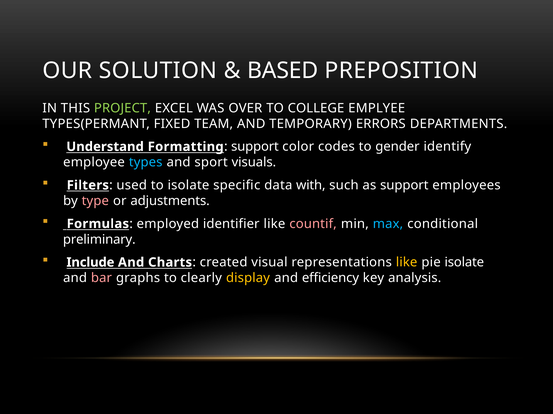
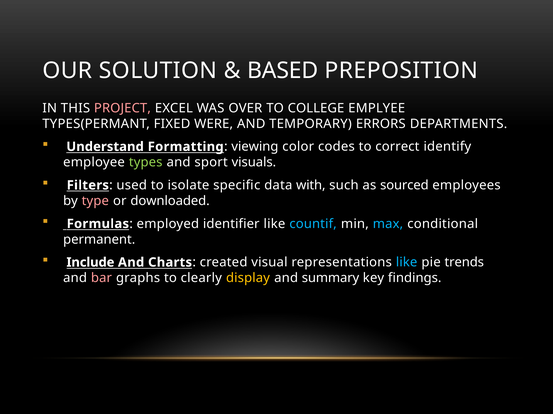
PROJECT colour: light green -> pink (122, 108)
TEAM: TEAM -> WERE (214, 124)
Formatting support: support -> viewing (255, 147)
gender: gender -> correct (397, 147)
types colour: light blue -> light green (146, 163)
as support: support -> sourced (404, 186)
adjustments: adjustments -> downloaded (170, 201)
countif colour: pink -> light blue (313, 224)
preliminary: preliminary -> permanent (99, 240)
like colour: yellow -> light blue (407, 263)
pie isolate: isolate -> trends (464, 263)
efficiency: efficiency -> summary (331, 279)
analysis: analysis -> findings (415, 279)
